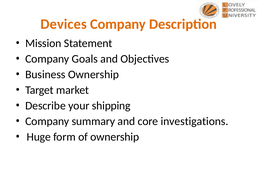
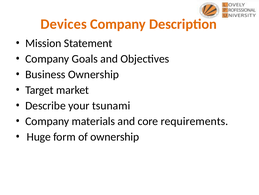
shipping: shipping -> tsunami (111, 105)
summary: summary -> materials (93, 121)
investigations: investigations -> requirements (194, 121)
